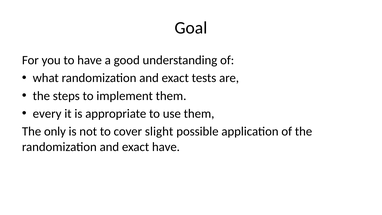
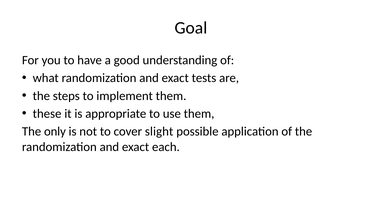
every: every -> these (47, 114)
exact have: have -> each (166, 147)
